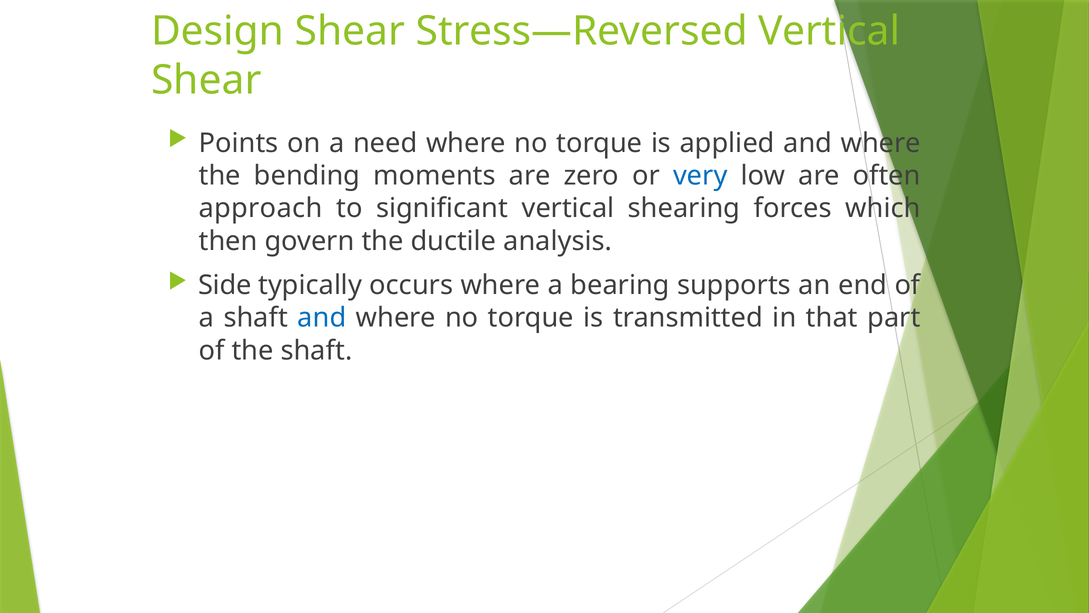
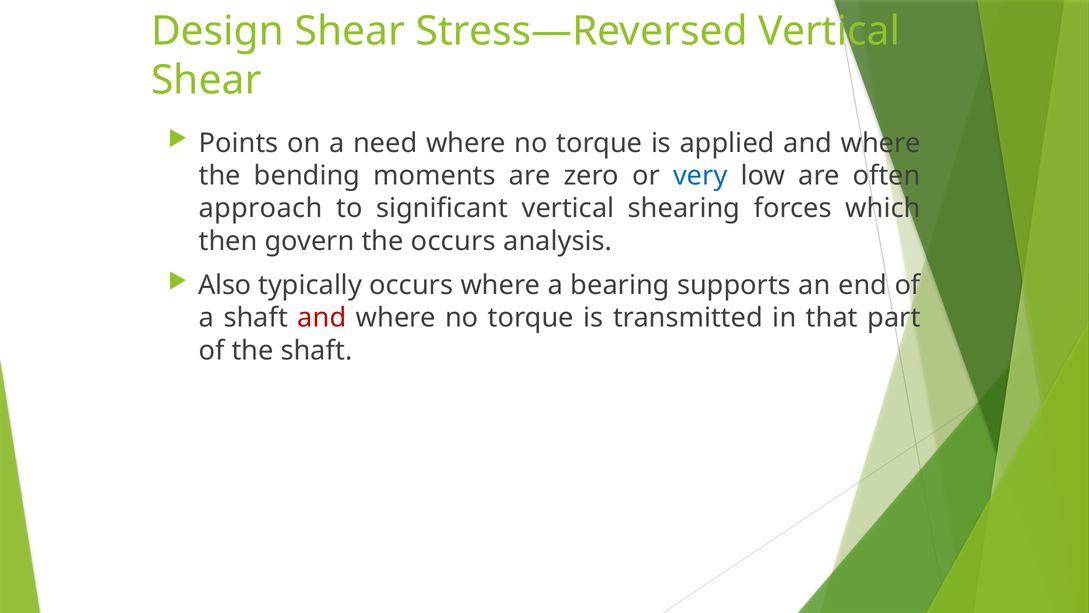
the ductile: ductile -> occurs (453, 241)
Side: Side -> Also (225, 285)
and colour: blue -> red (322, 318)
